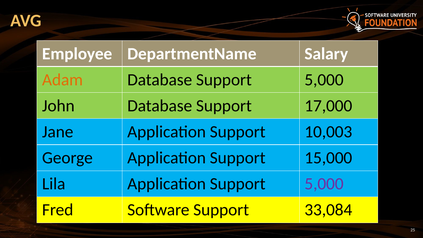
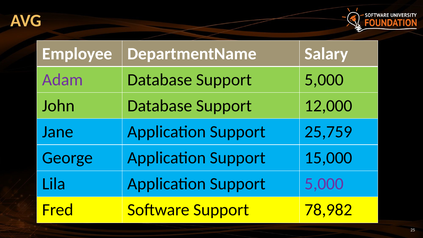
Adam colour: orange -> purple (63, 80)
17,000: 17,000 -> 12,000 (328, 106)
10,003: 10,003 -> 25,759 (328, 132)
33,084: 33,084 -> 78,982 (328, 210)
